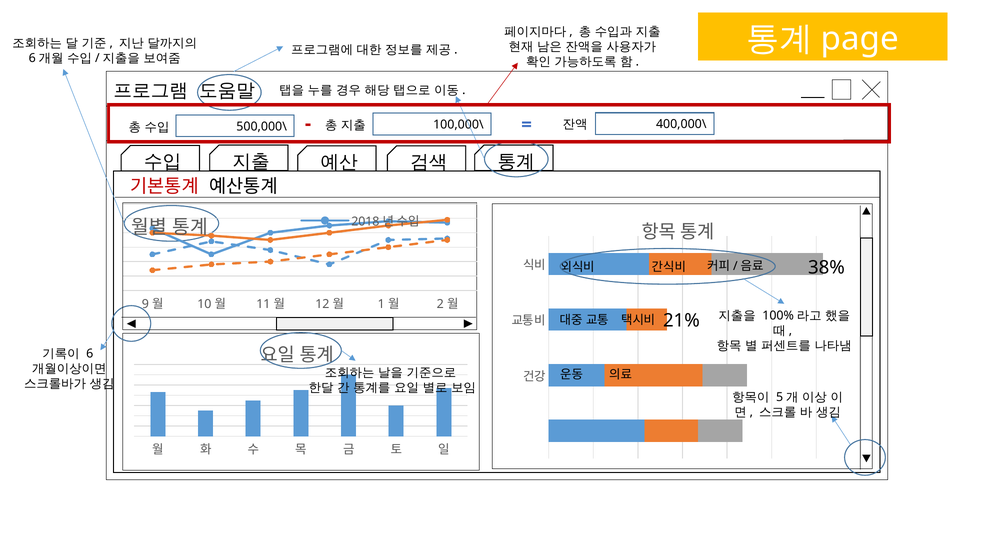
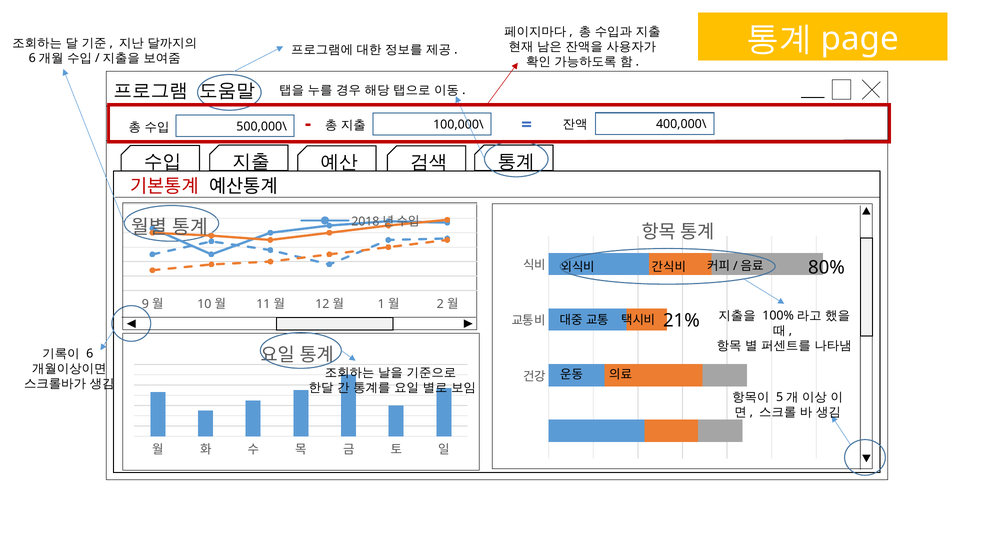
38%: 38% -> 80% (826, 267)
